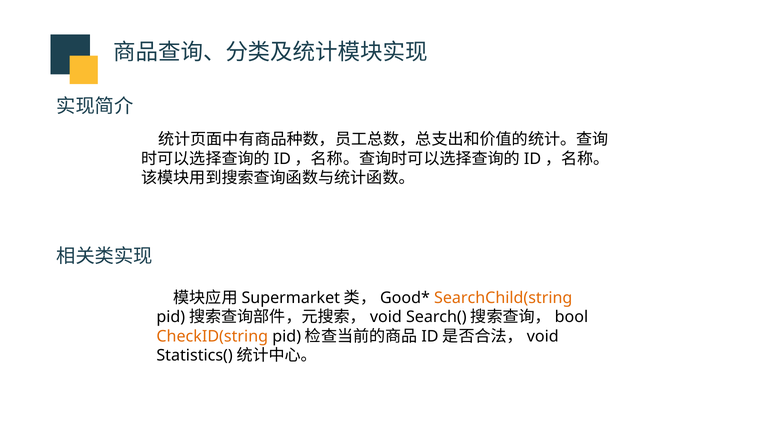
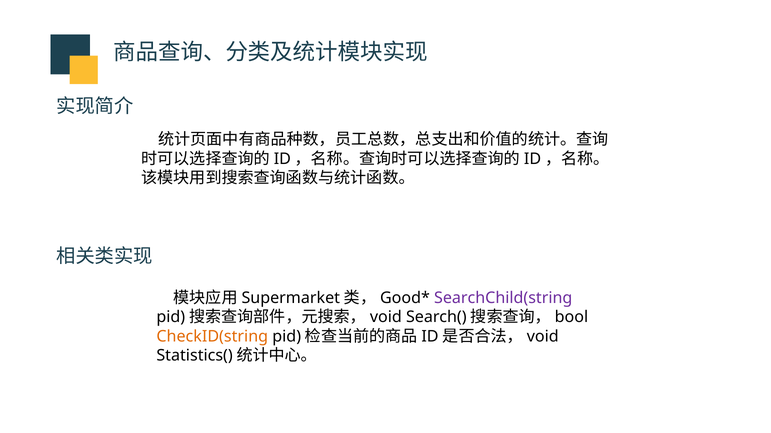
SearchChild(string colour: orange -> purple (503, 298)
